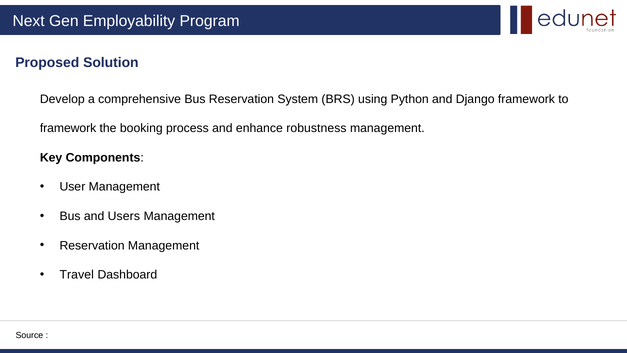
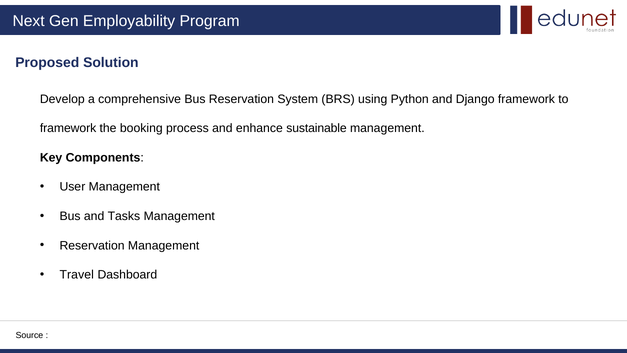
robustness: robustness -> sustainable (317, 128)
Users: Users -> Tasks (124, 216)
